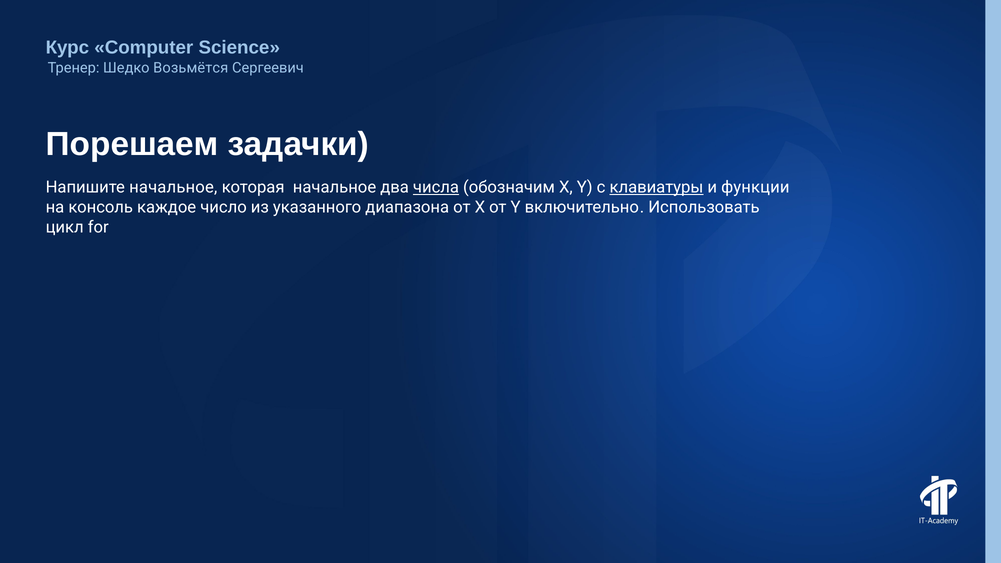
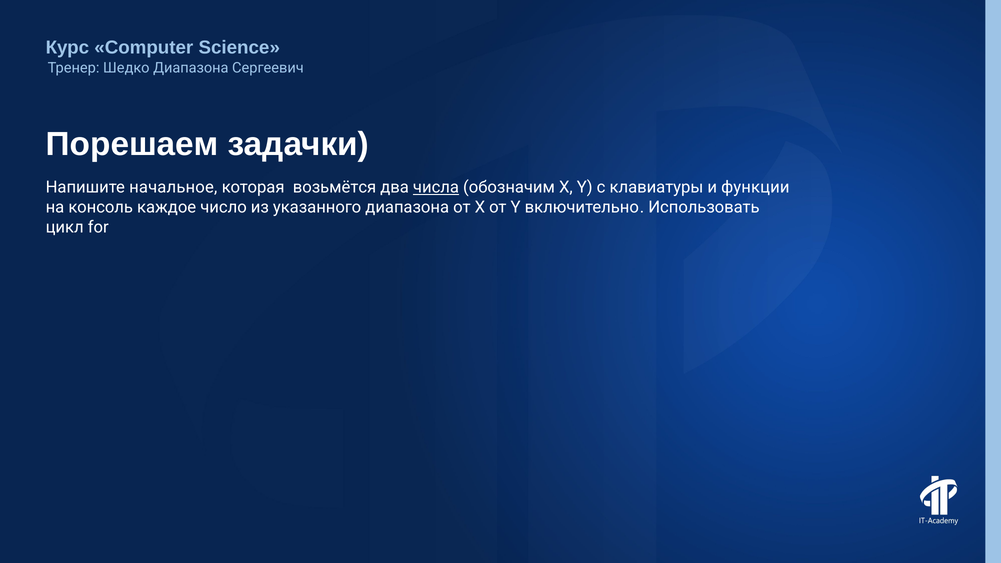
Шедко Возьмётся: Возьмётся -> Диапазона (191, 68)
которая начальное: начальное -> возьмётся (335, 187)
клавиатуры underline: present -> none (656, 187)
